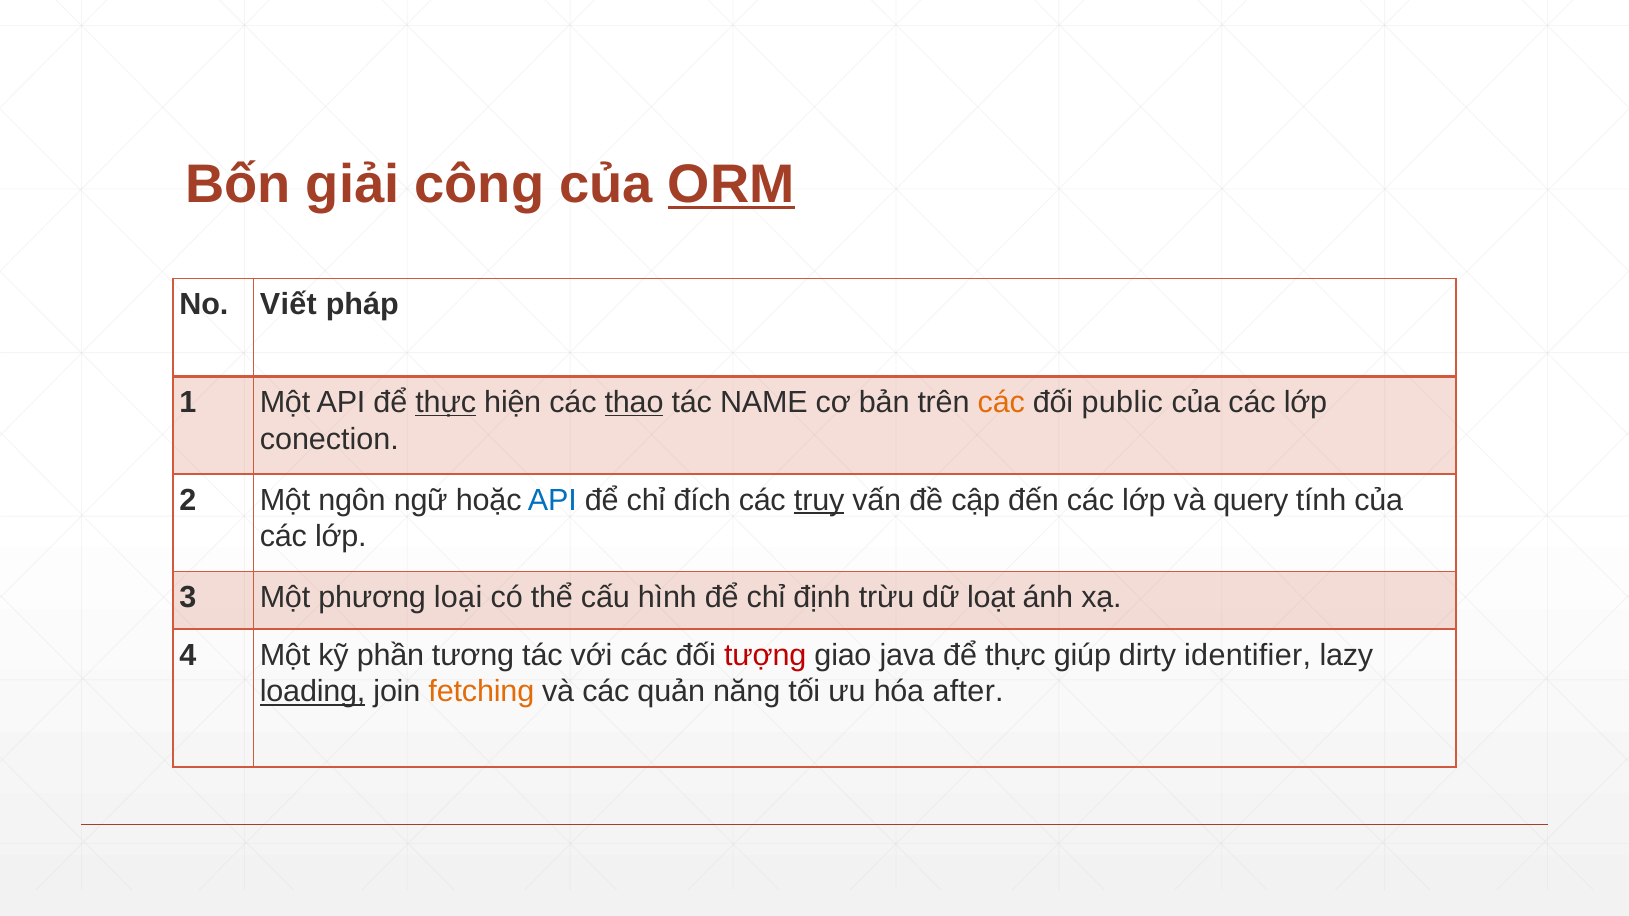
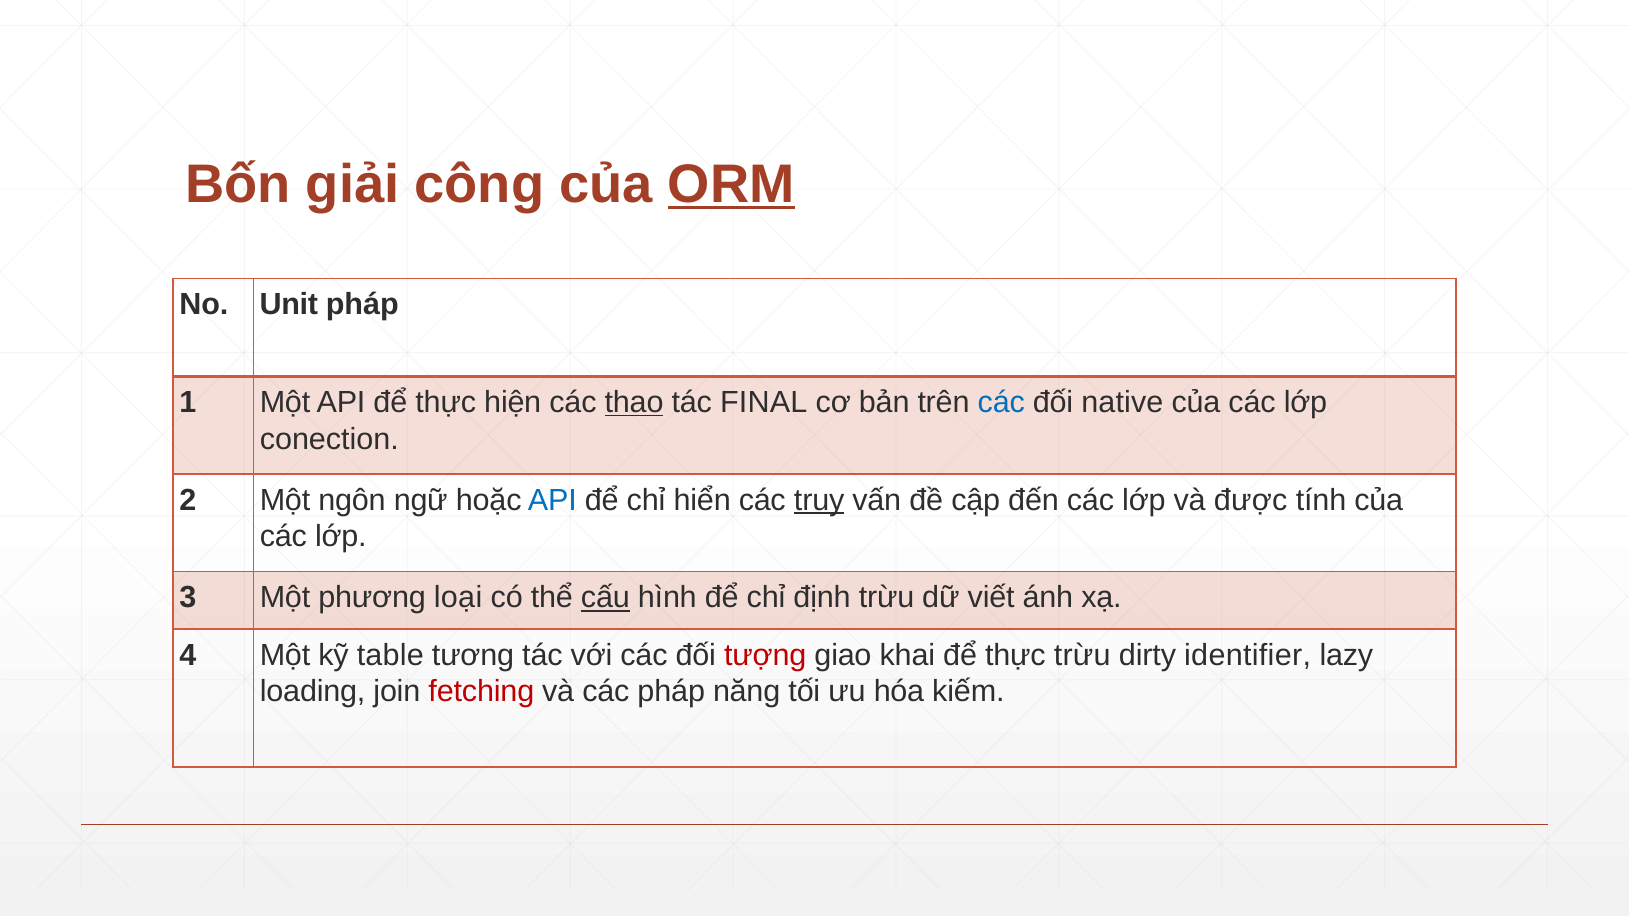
Viết: Viết -> Unit (289, 305)
thực underline: present -> none (446, 403)
NAME: NAME -> FINAL (764, 403)
các colour: orange -> blue (1001, 403)
public: public -> native (1122, 403)
đích: đích -> hiển (702, 500)
query: query -> được (1251, 500)
cấu underline: none -> present (605, 598)
loạt: loạt -> viết (991, 598)
phần: phần -> table (390, 656)
java: java -> khai (907, 656)
thực giúp: giúp -> trừu (1082, 656)
loading underline: present -> none (313, 692)
fetching colour: orange -> red (481, 692)
các quản: quản -> pháp (671, 692)
after: after -> kiếm (968, 692)
